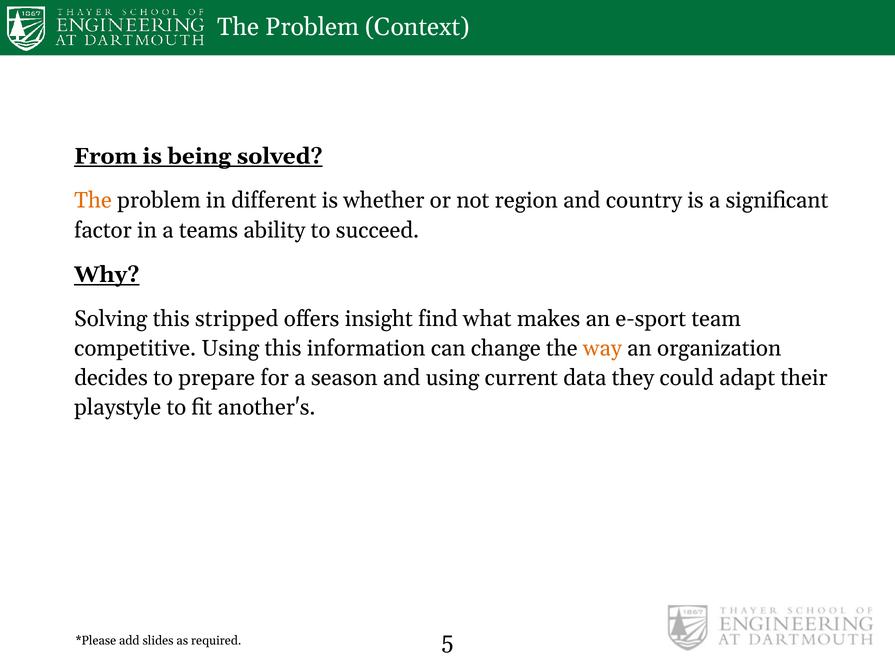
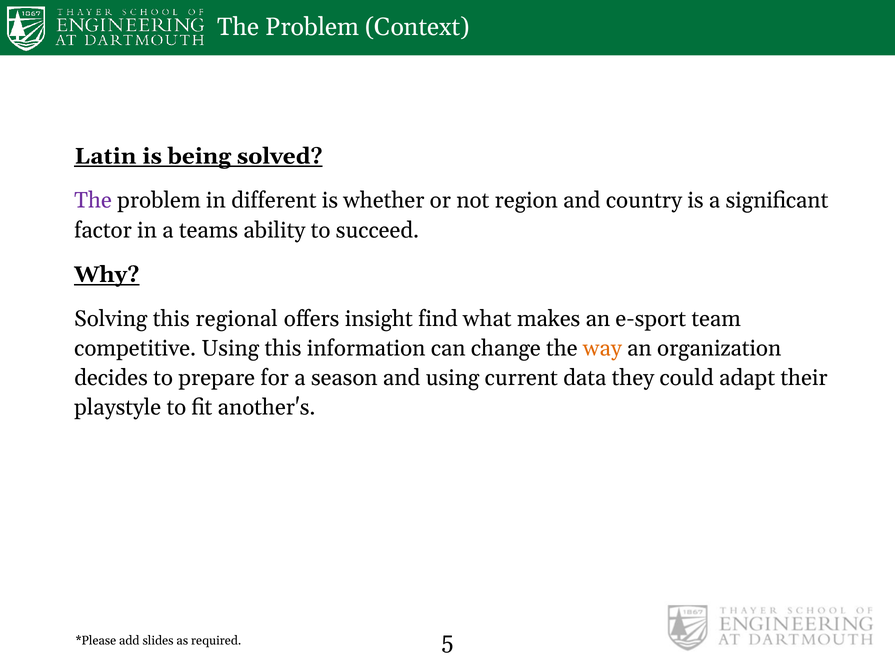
From: From -> Latin (105, 156)
The colour: orange -> purple (93, 201)
stripped: stripped -> regional (237, 319)
